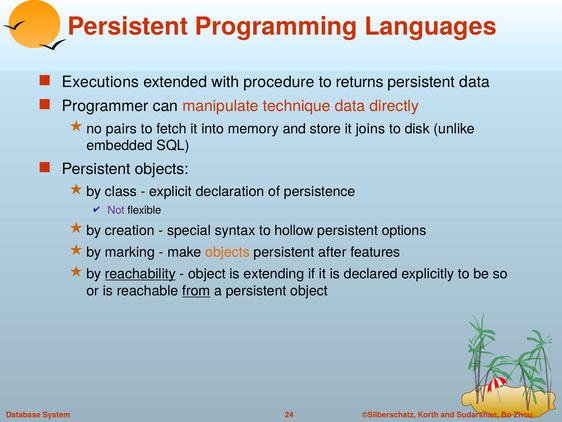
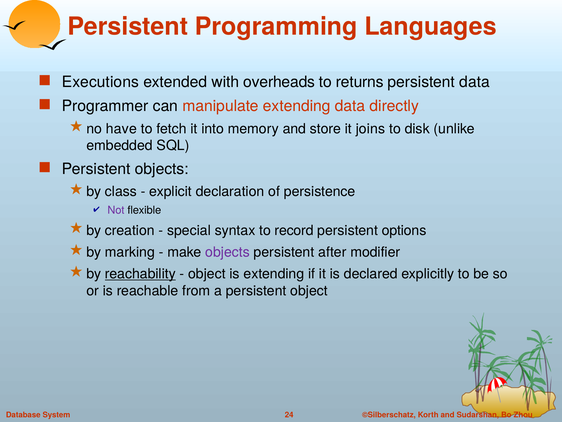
procedure: procedure -> overheads (279, 82)
manipulate technique: technique -> extending (297, 106)
pairs: pairs -> have (121, 129)
hollow: hollow -> record (294, 230)
objects colour: orange -> purple (228, 252)
features: features -> modifier (375, 252)
from underline: present -> none (196, 291)
